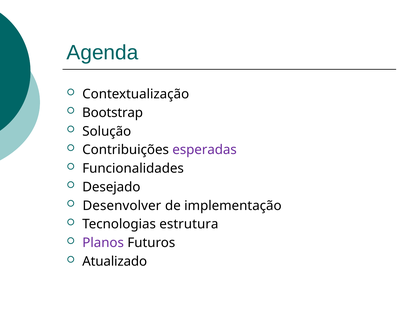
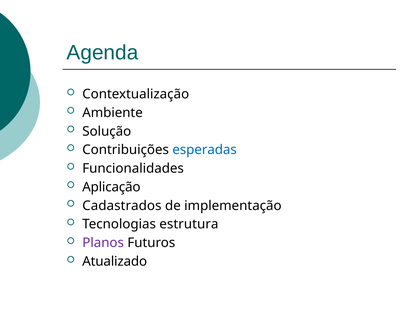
Bootstrap: Bootstrap -> Ambiente (113, 113)
esperadas colour: purple -> blue (205, 150)
Desejado: Desejado -> Aplicação (111, 188)
Desenvolver: Desenvolver -> Cadastrados (122, 206)
